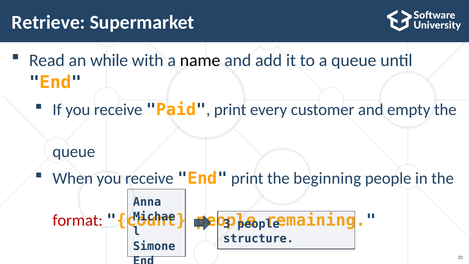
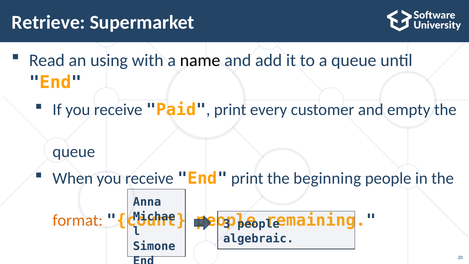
while: while -> using (109, 60)
format colour: red -> orange (78, 220)
structure: structure -> algebraic (258, 238)
